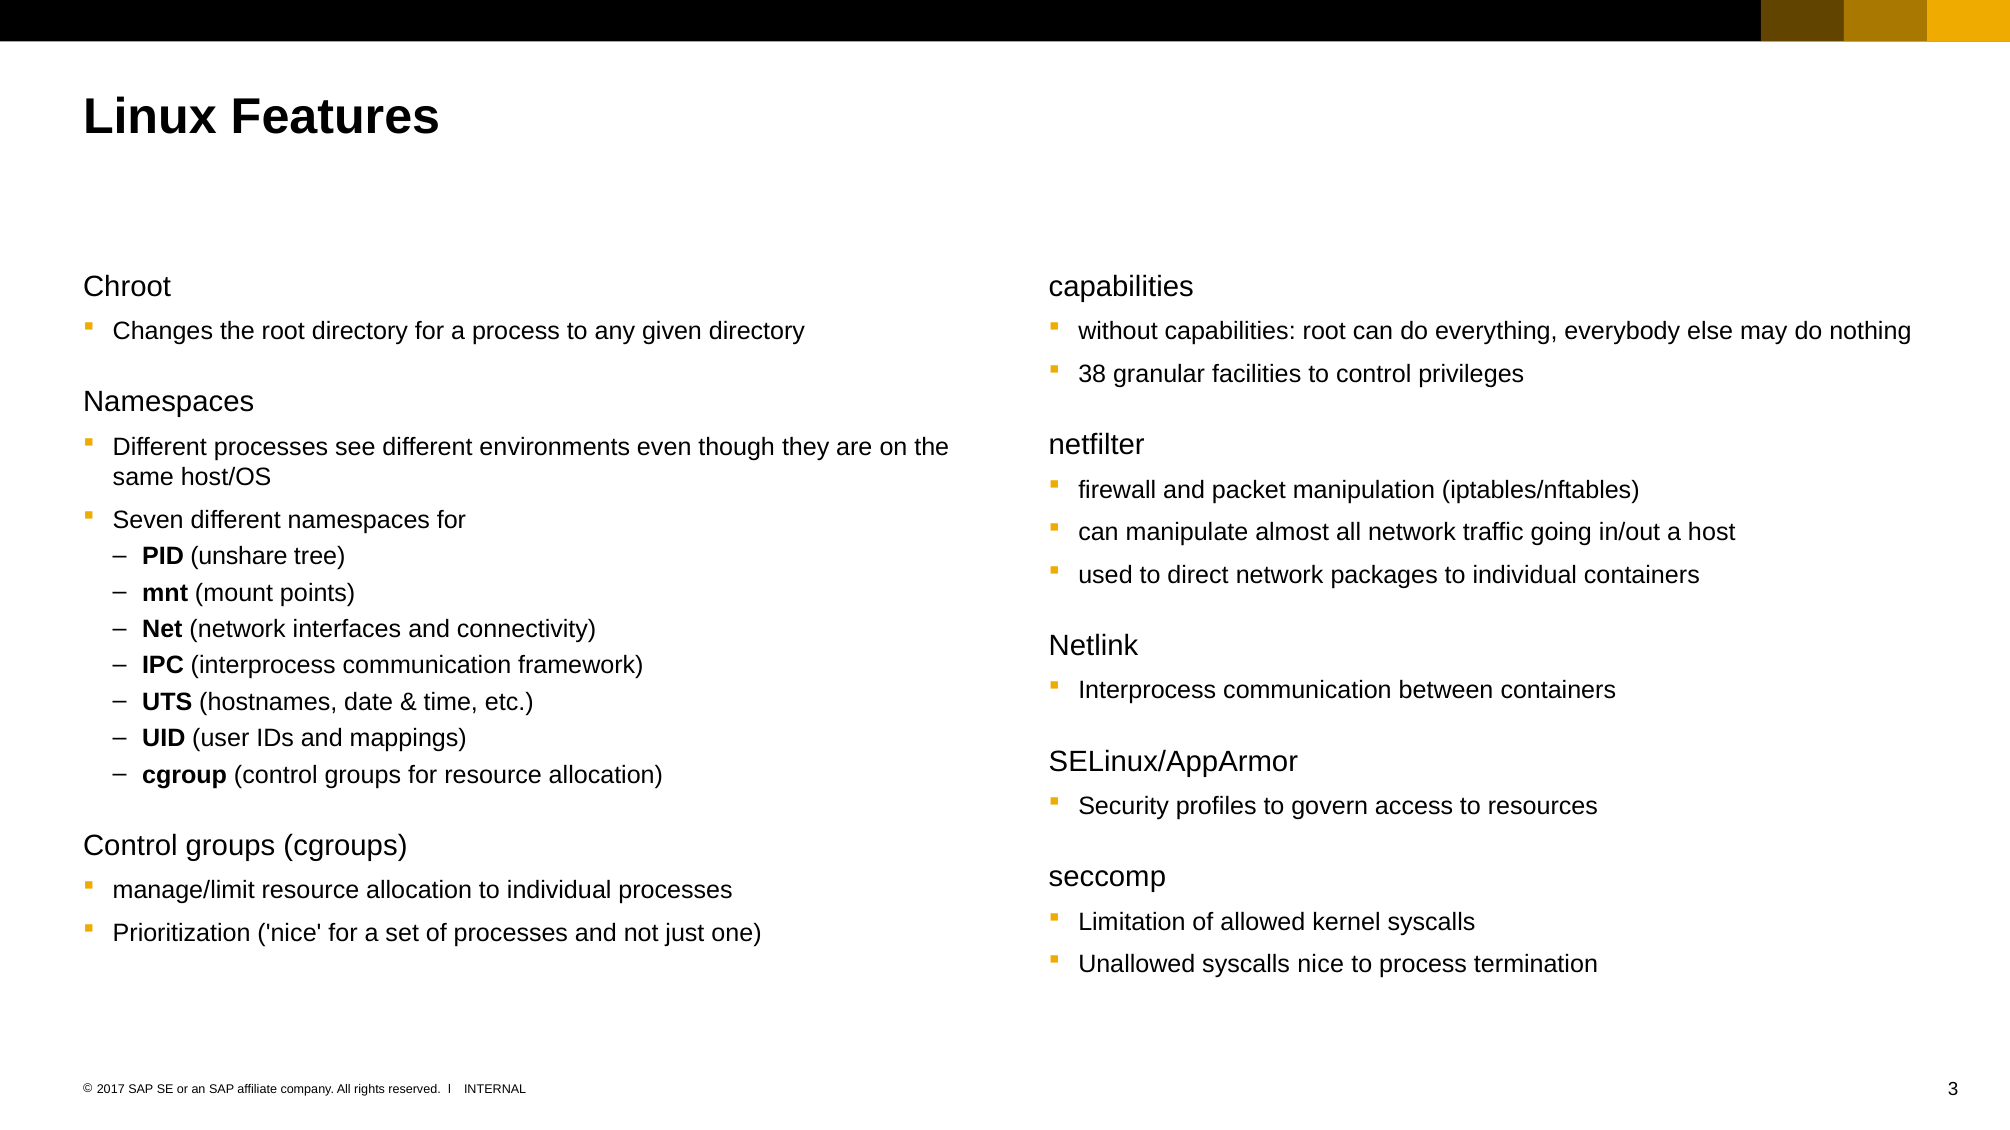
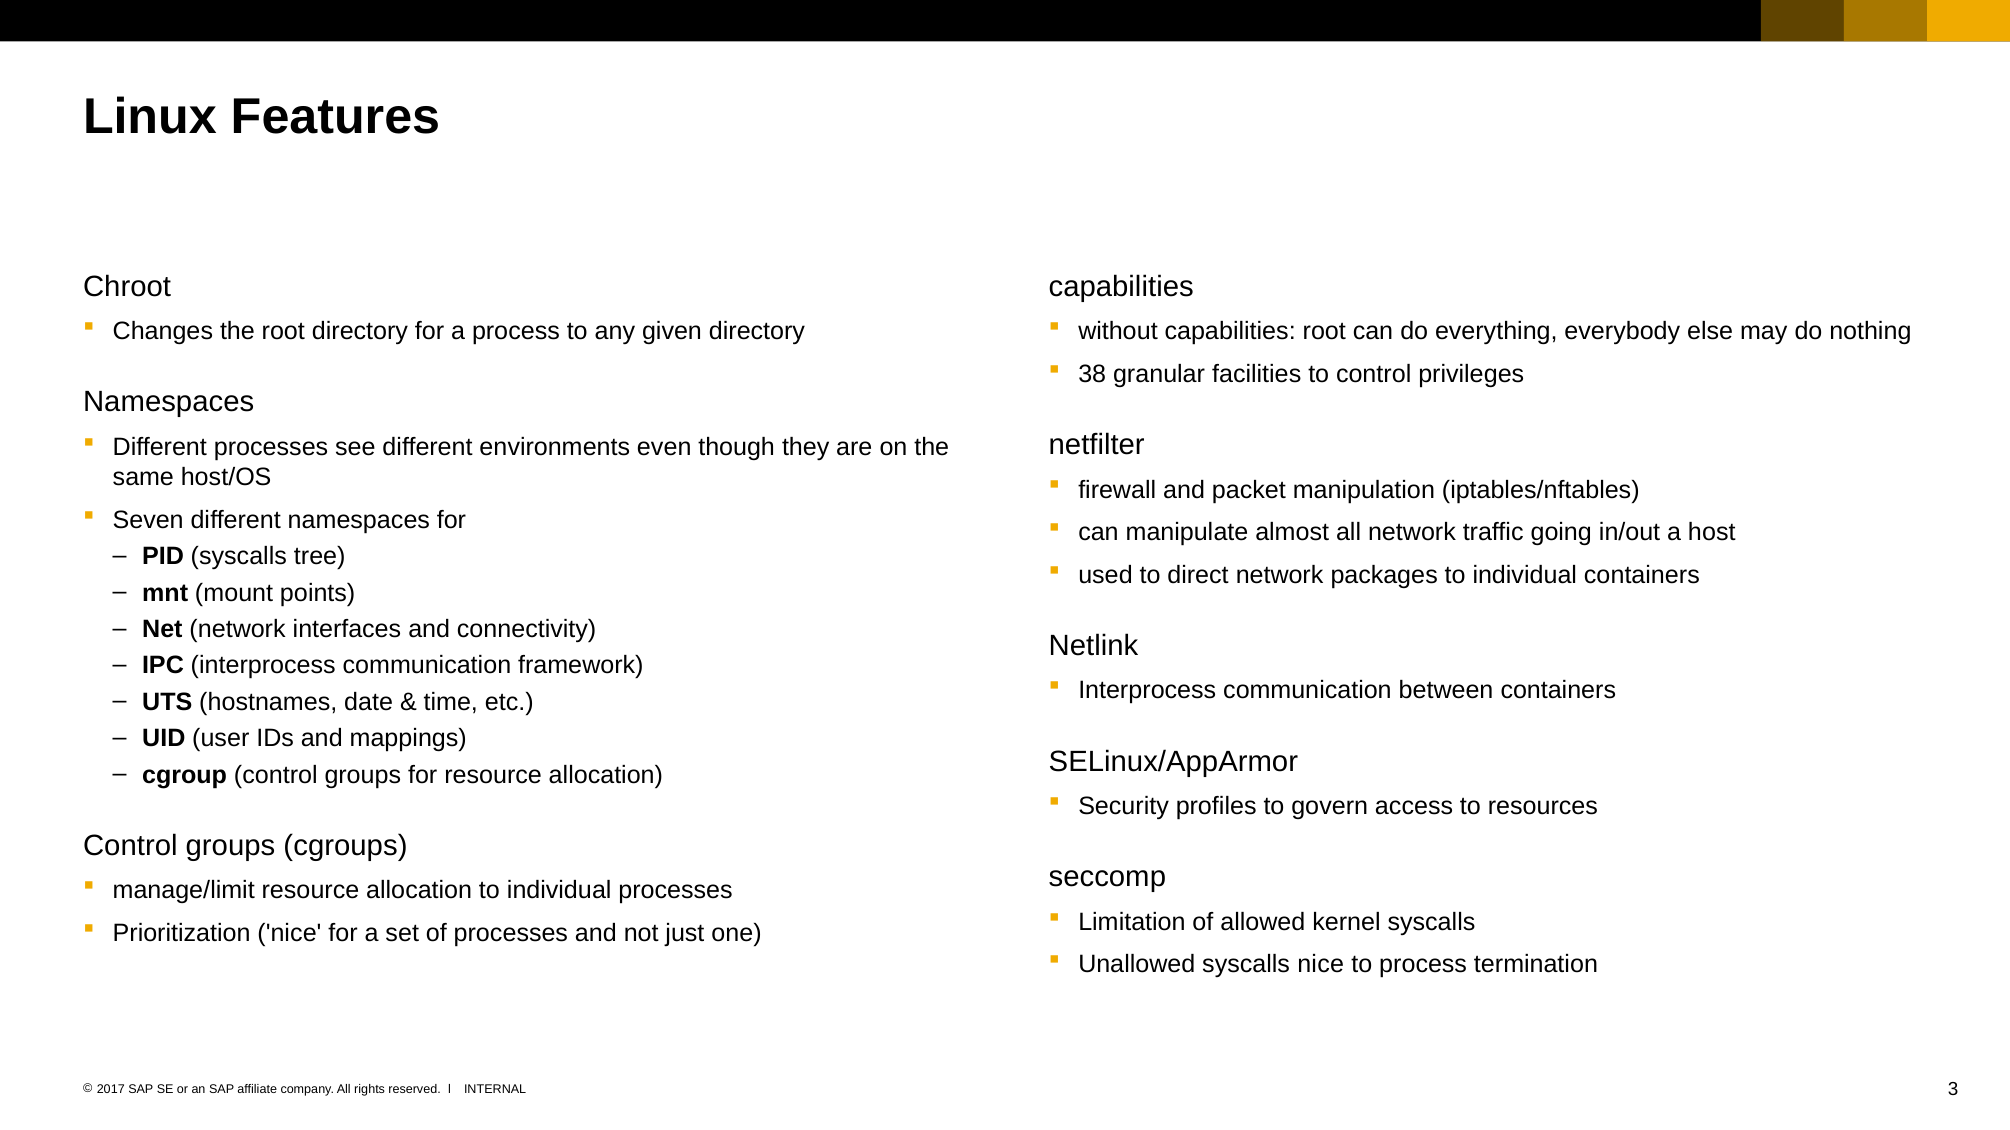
PID unshare: unshare -> syscalls (239, 556)
